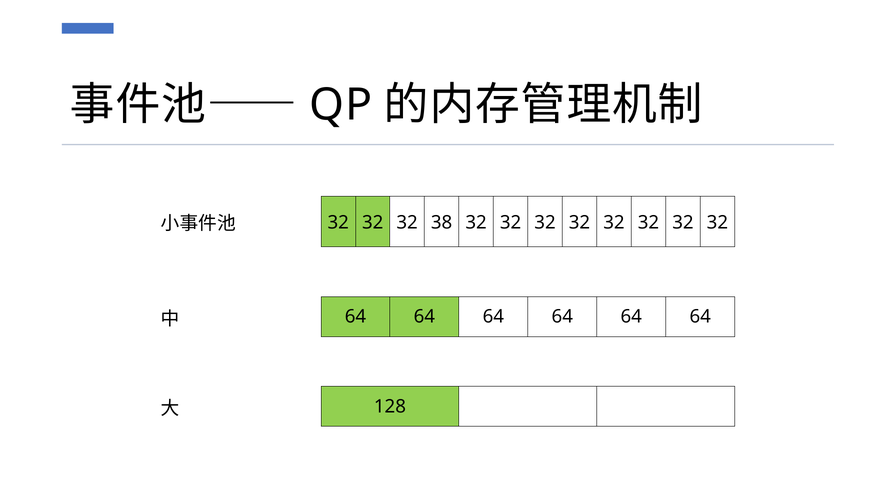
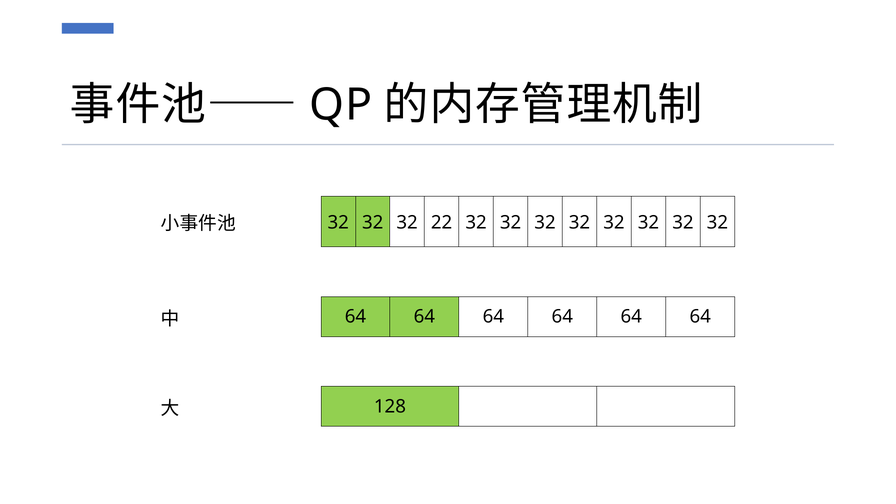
38: 38 -> 22 (442, 223)
